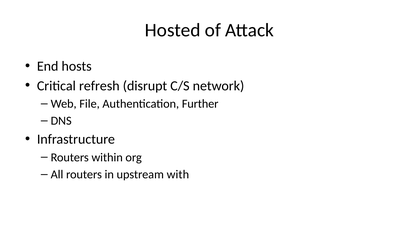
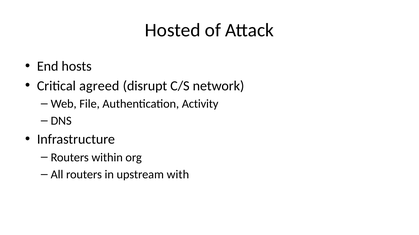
refresh: refresh -> agreed (99, 86)
Further: Further -> Activity (200, 104)
